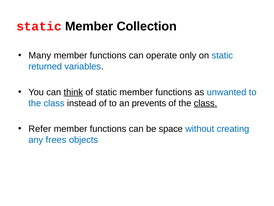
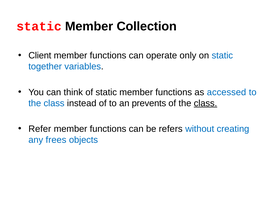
Many: Many -> Client (40, 55)
returned: returned -> together (45, 66)
think underline: present -> none (73, 92)
unwanted: unwanted -> accessed (227, 92)
space: space -> refers (171, 128)
